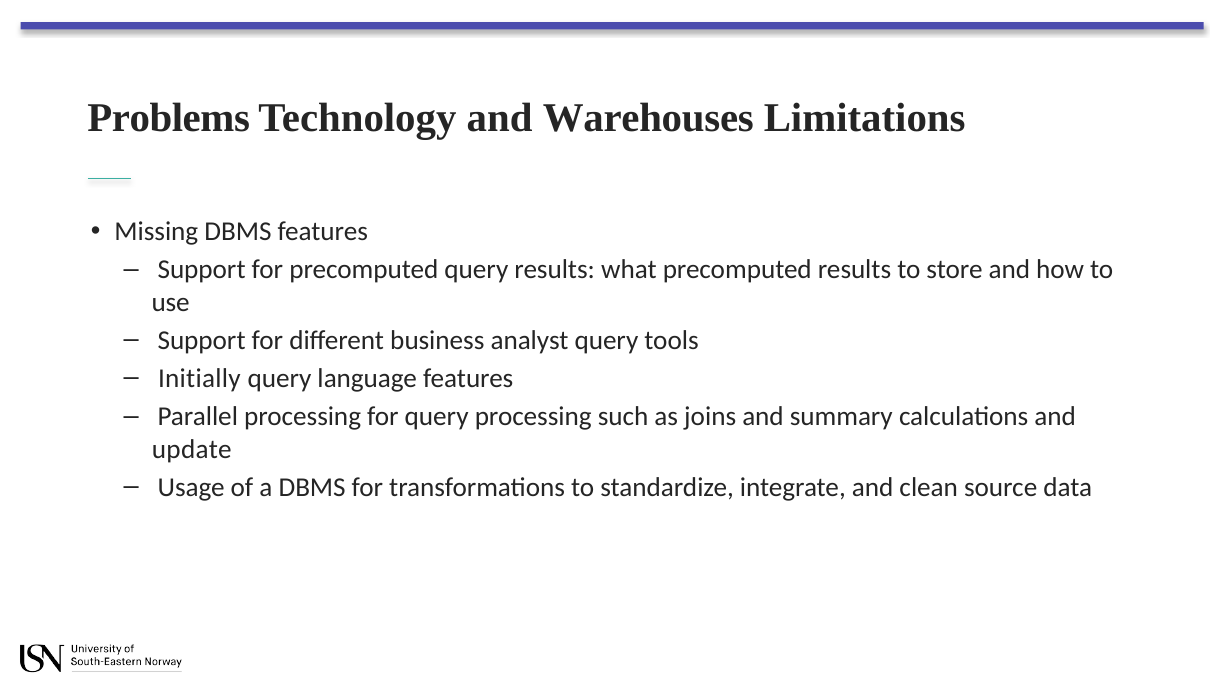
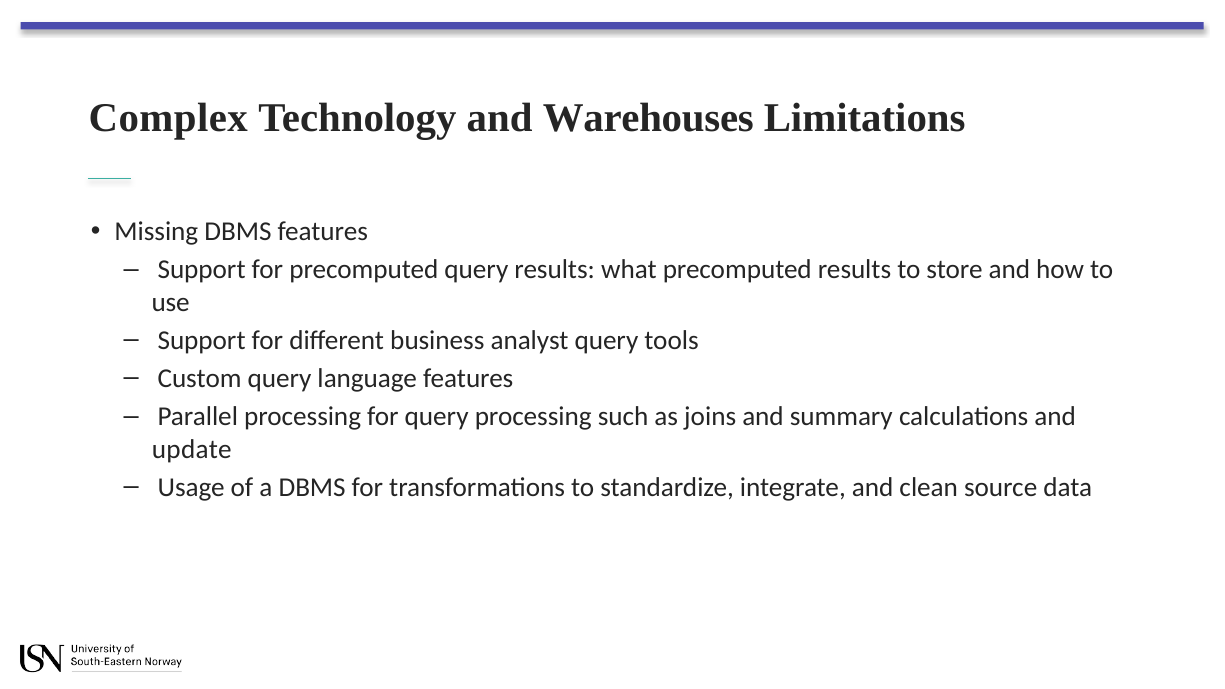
Problems: Problems -> Complex (168, 118)
Initially: Initially -> Custom (200, 379)
